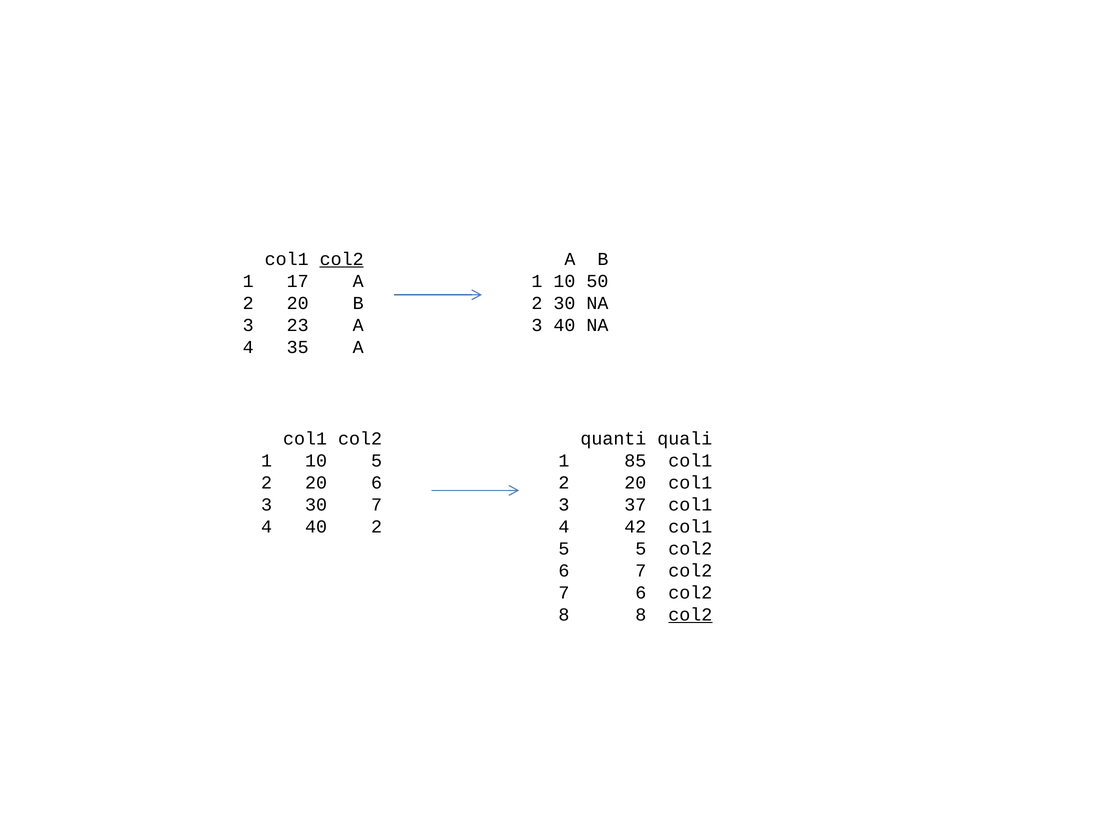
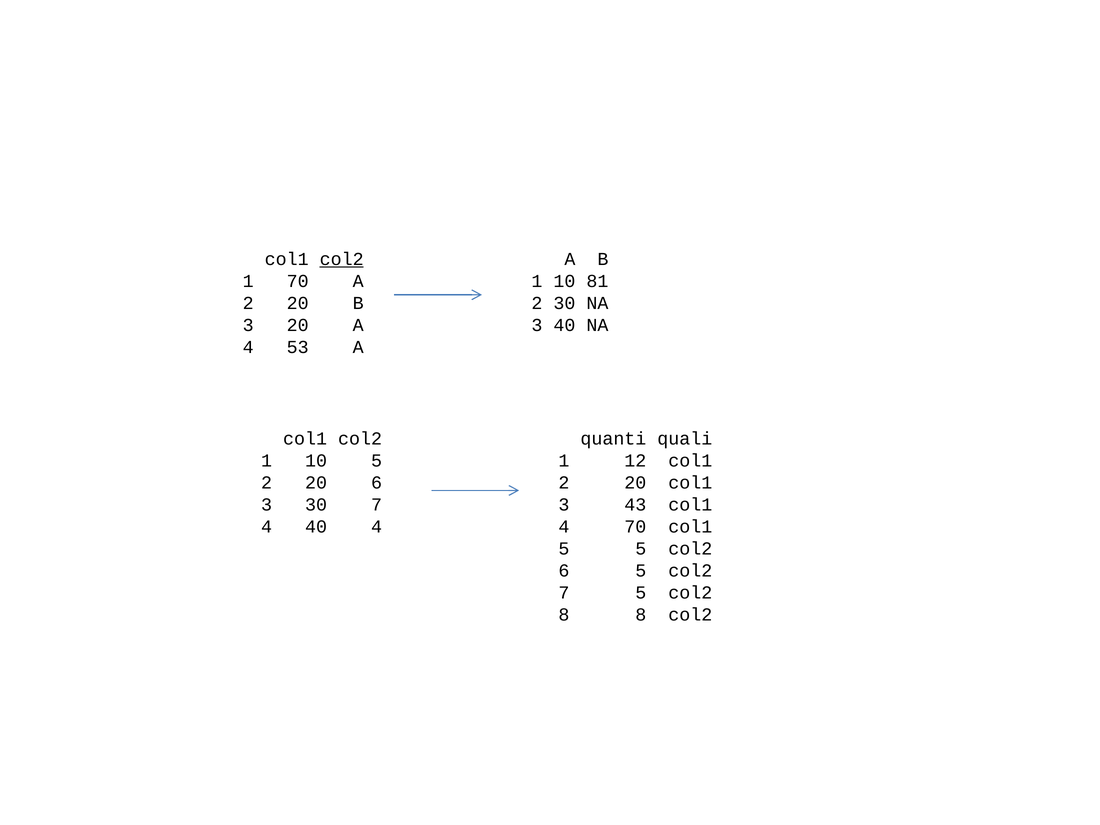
1 17: 17 -> 70 (298, 281)
50: 50 -> 81 (597, 281)
3 23: 23 -> 20 (298, 325)
35: 35 -> 53 (298, 347)
85: 85 -> 12 (635, 461)
37: 37 -> 43 (635, 505)
40 2: 2 -> 4 (377, 527)
4 42: 42 -> 70 (635, 527)
6 7: 7 -> 5 (641, 571)
7 6: 6 -> 5 (641, 593)
col2 underline: present -> none (690, 615)
